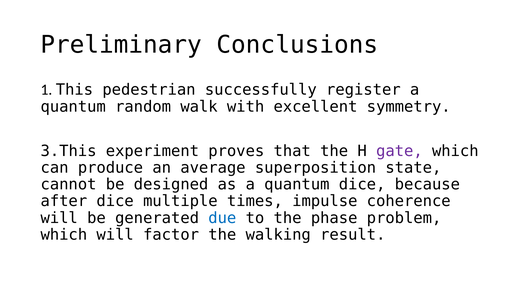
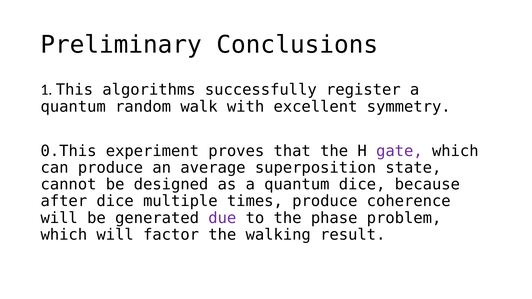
pedestrian: pedestrian -> algorithms (149, 90)
3.This: 3.This -> 0.This (69, 151)
times impulse: impulse -> produce (325, 201)
due colour: blue -> purple (222, 218)
